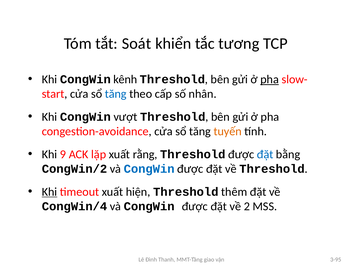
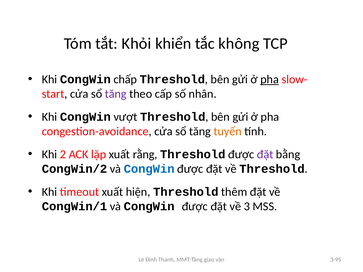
Soát: Soát -> Khỏi (137, 44)
tương: tương -> không (239, 44)
kênh: kênh -> chấp (125, 79)
tăng colour: blue -> purple (116, 94)
9: 9 -> 2 (63, 154)
đặt colour: blue -> purple (265, 154)
Khi underline: present -> none (50, 192)
CongWin/4: CongWin/4 -> CongWin/1 (75, 207)
2: 2 -> 3 (247, 207)
